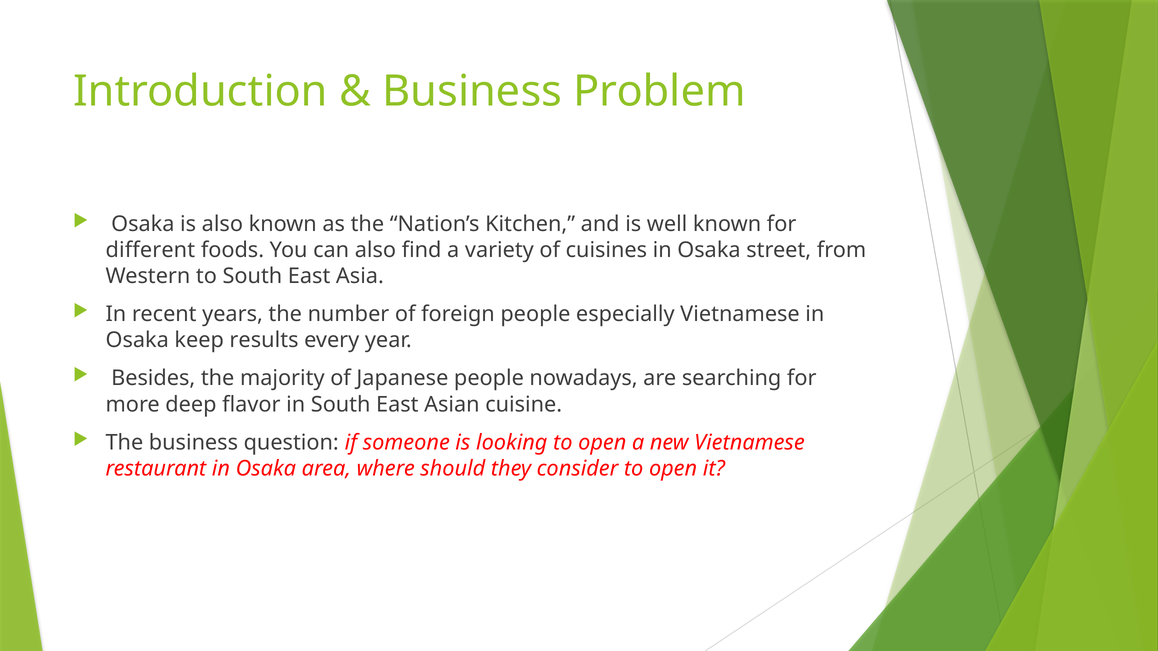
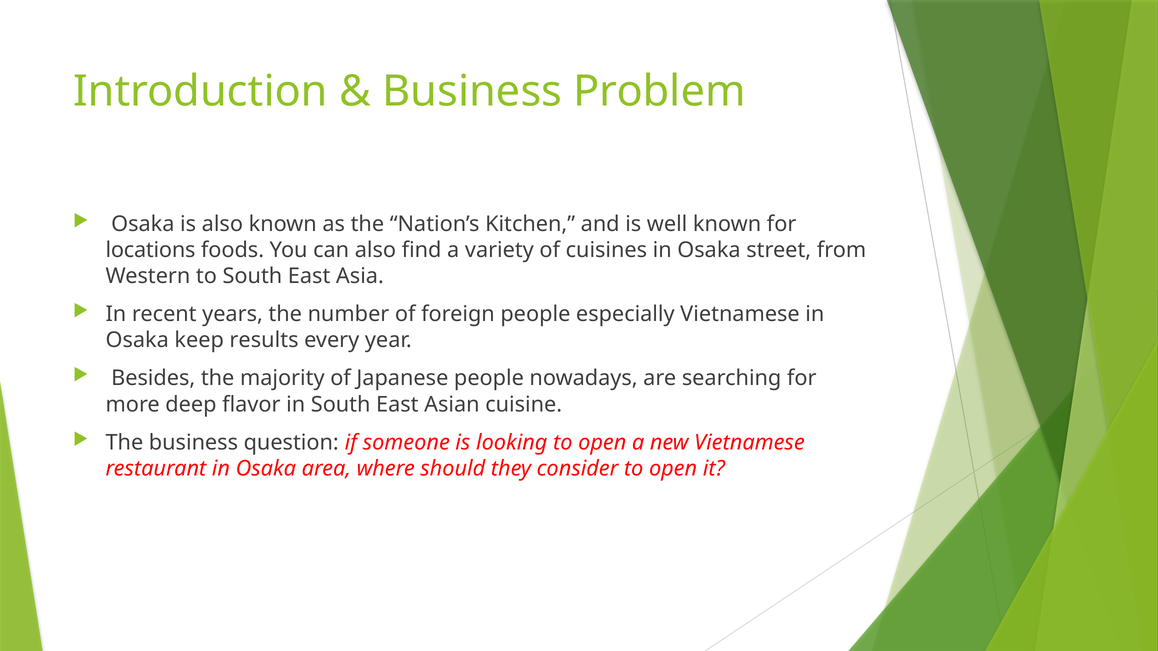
different: different -> locations (151, 250)
